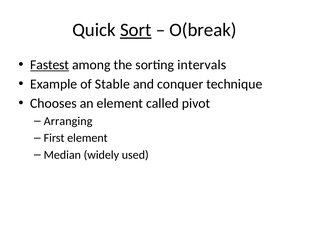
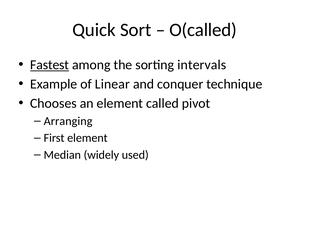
Sort underline: present -> none (136, 30)
O(break: O(break -> O(called (203, 30)
Stable: Stable -> Linear (112, 84)
